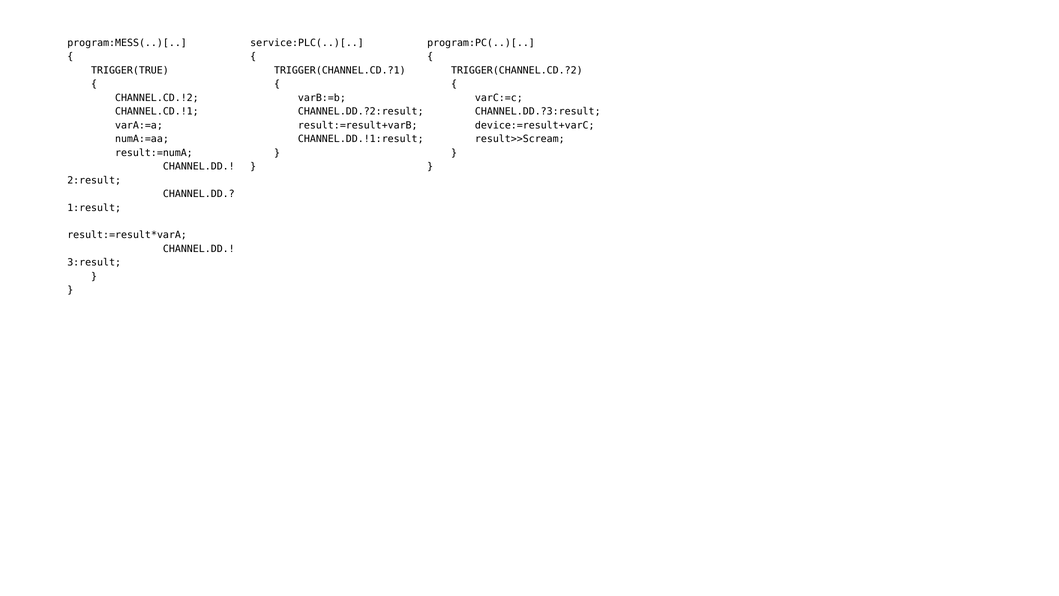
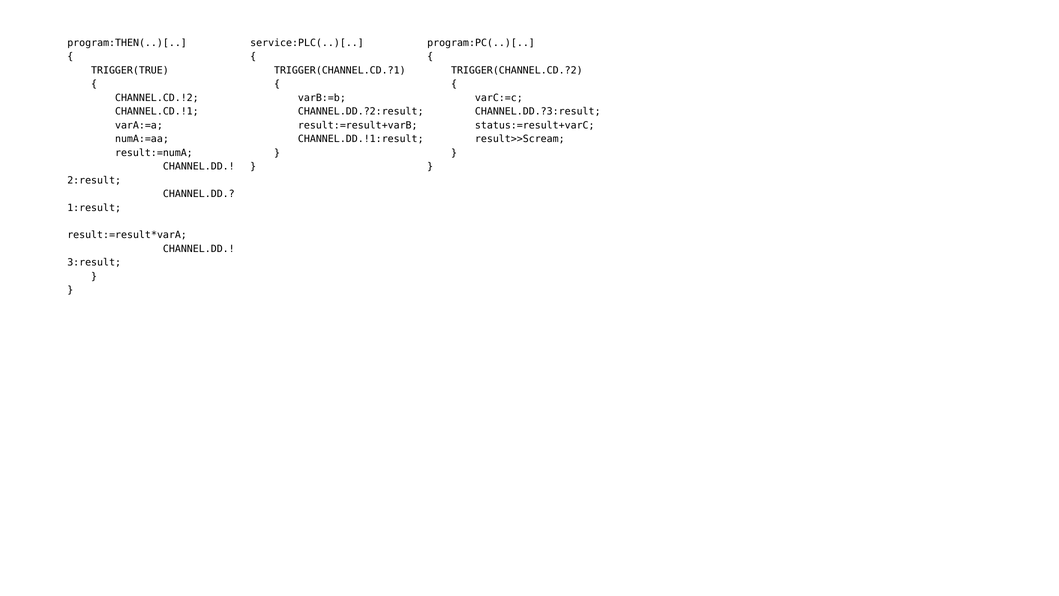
program:MESS(..)[: program:MESS(..)[ -> program:THEN(..)[ (127, 43)
device:=result+varC: device:=result+varC -> status:=result+varC (535, 125)
